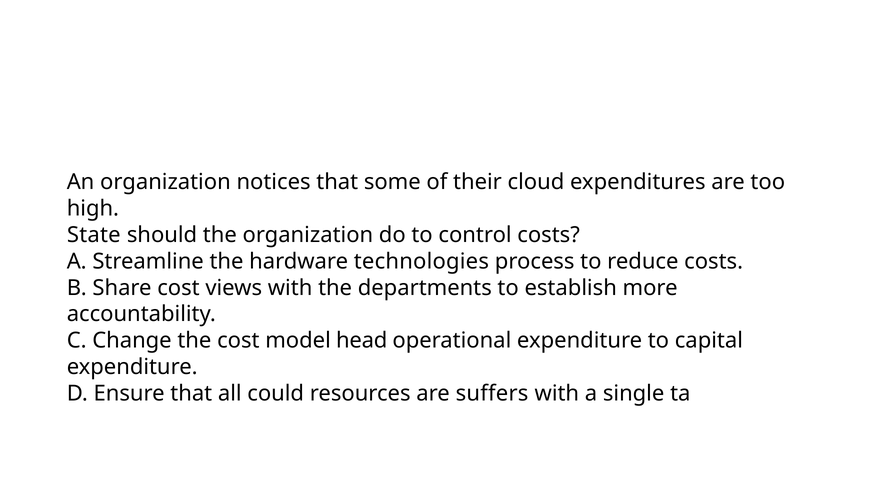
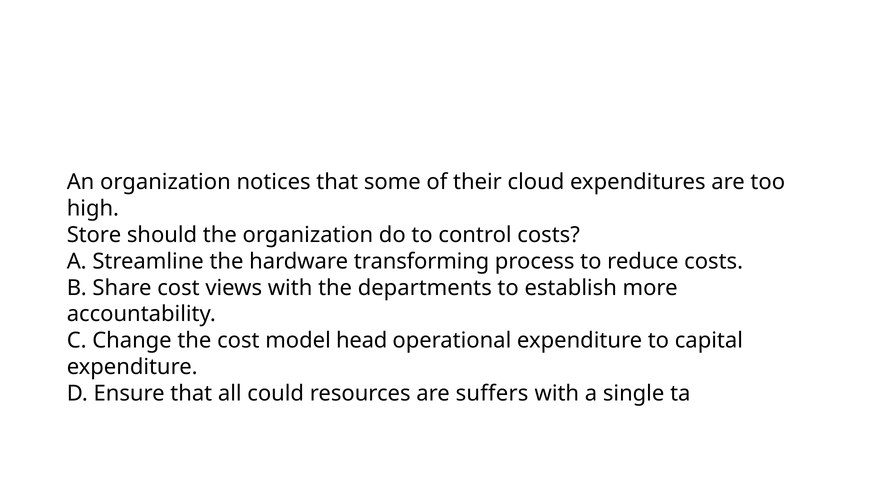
State: State -> Store (94, 235)
technologies: technologies -> transforming (422, 262)
